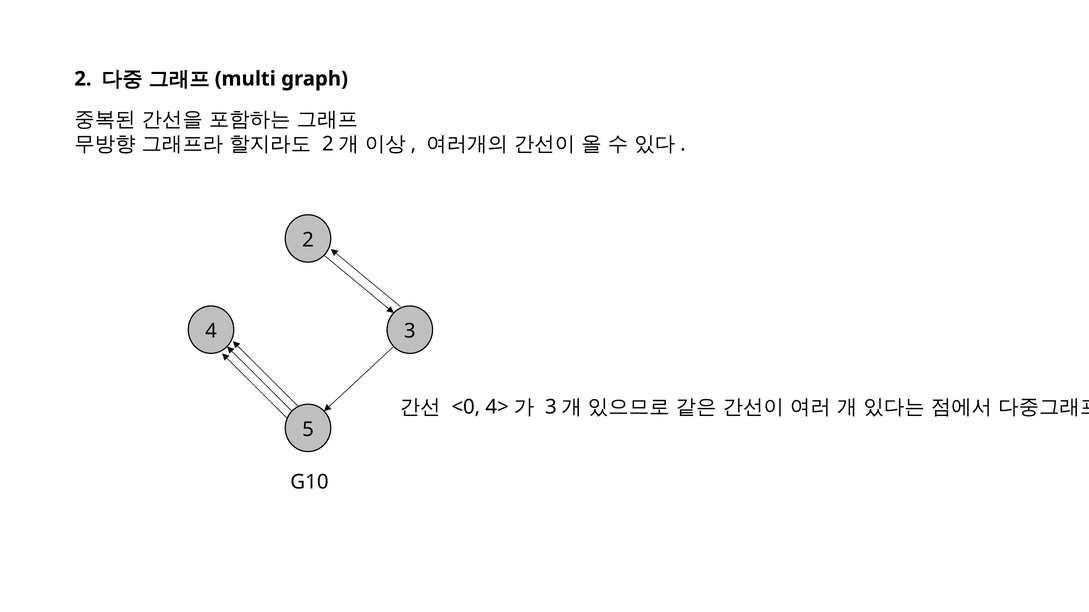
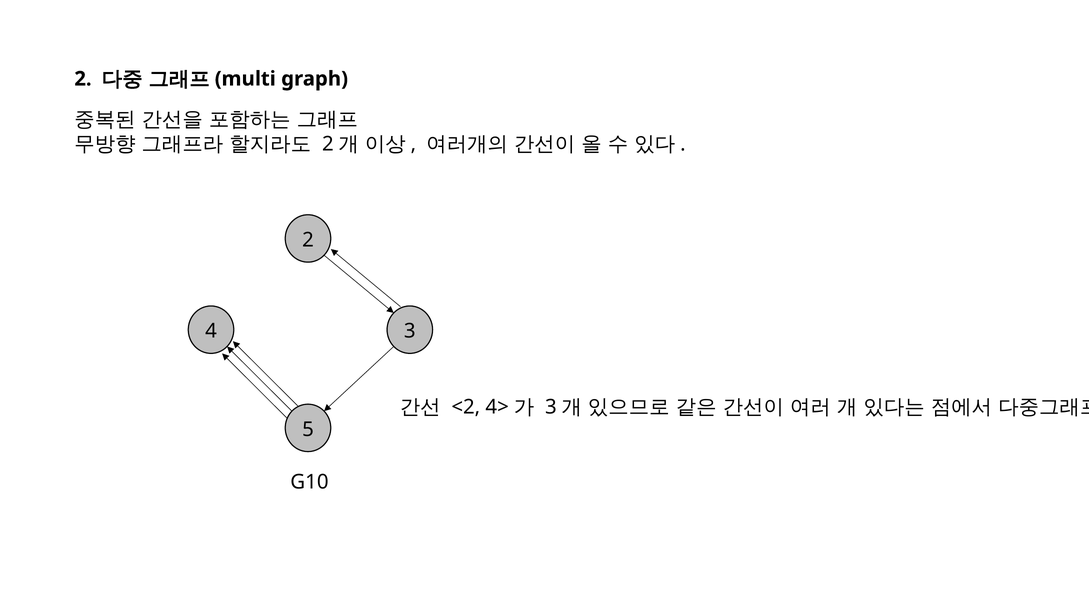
<0: <0 -> <2 (466, 407)
